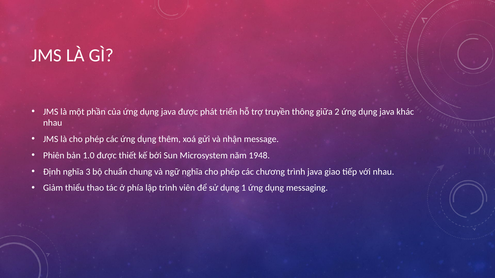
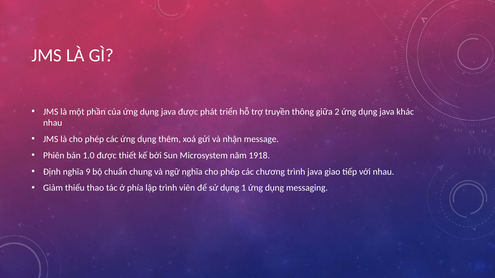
1948: 1948 -> 1918 (259, 156)
3: 3 -> 9 (88, 172)
